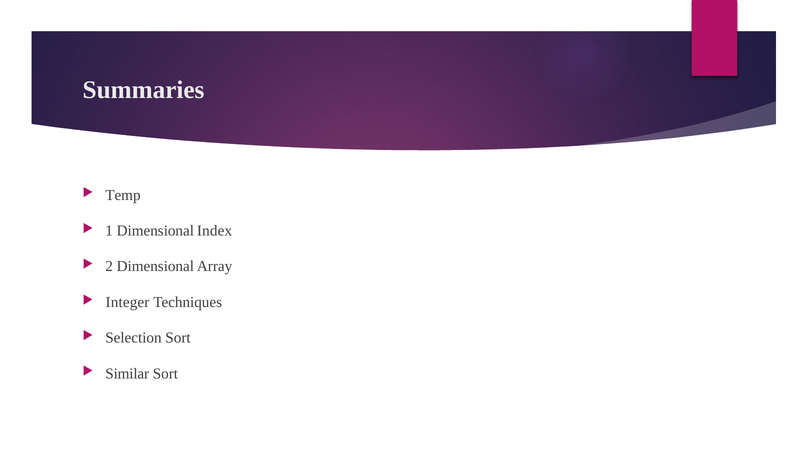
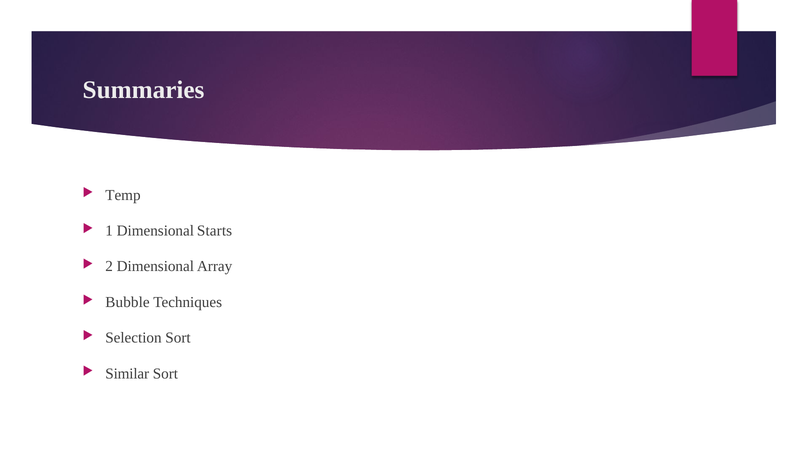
Index: Index -> Starts (215, 231)
Integer: Integer -> Bubble (128, 302)
